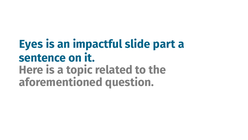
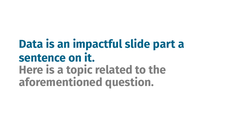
Eyes: Eyes -> Data (31, 44)
